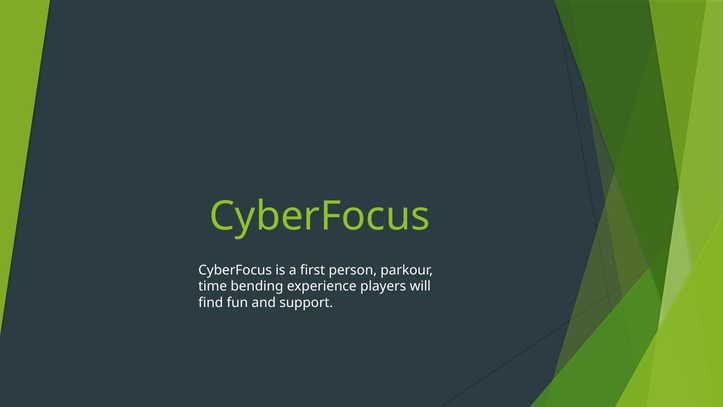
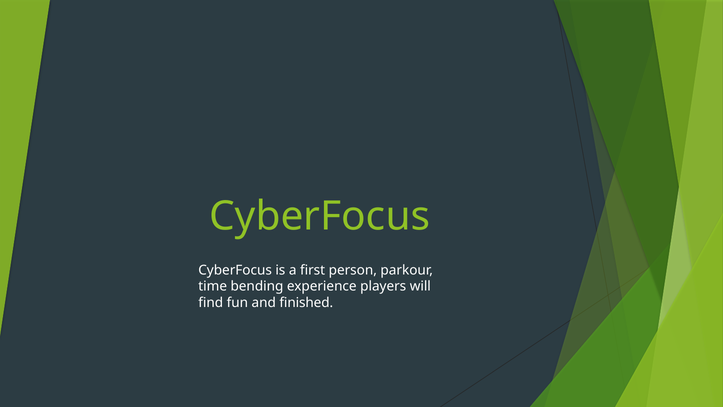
support: support -> finished (306, 302)
